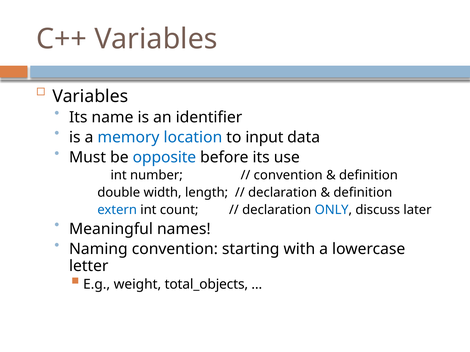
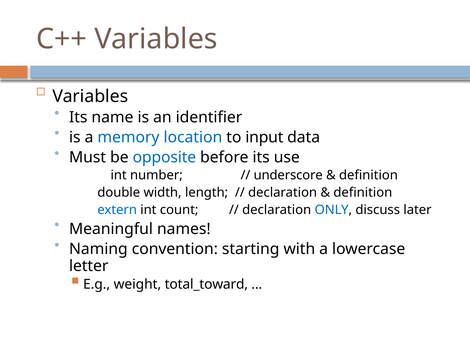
convention: convention -> underscore (288, 175)
total_objects: total_objects -> total_toward (206, 285)
